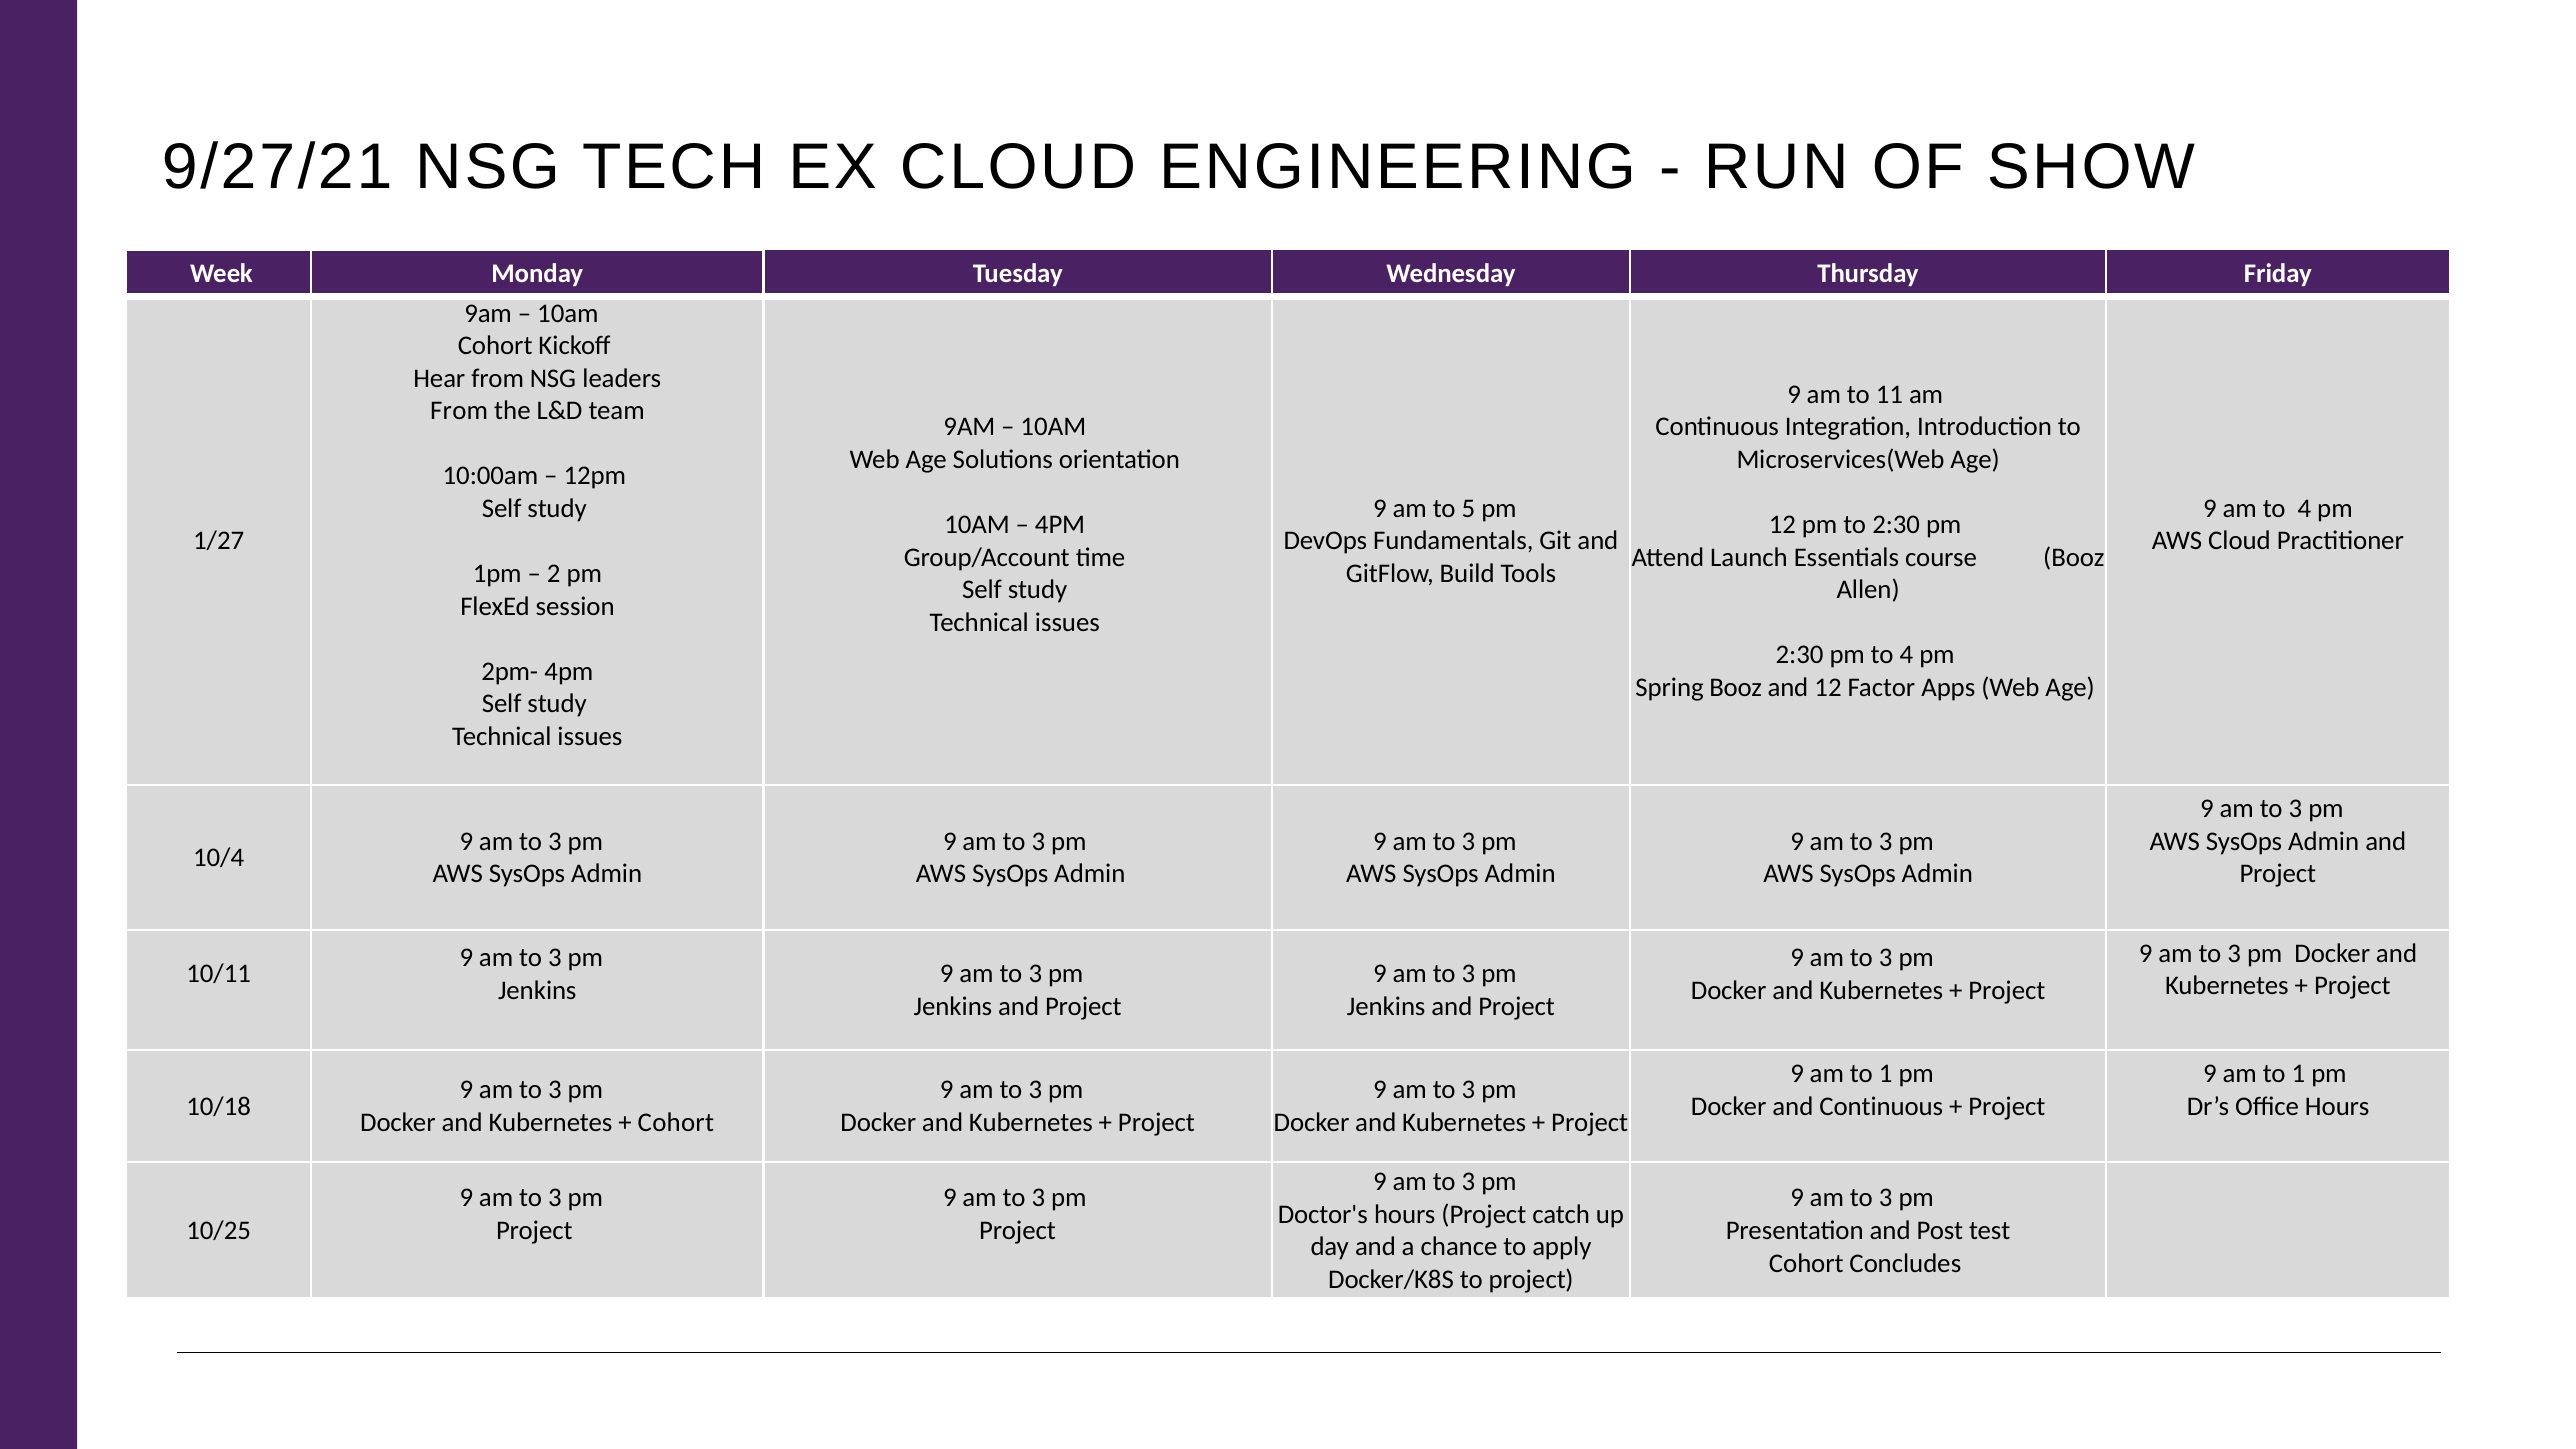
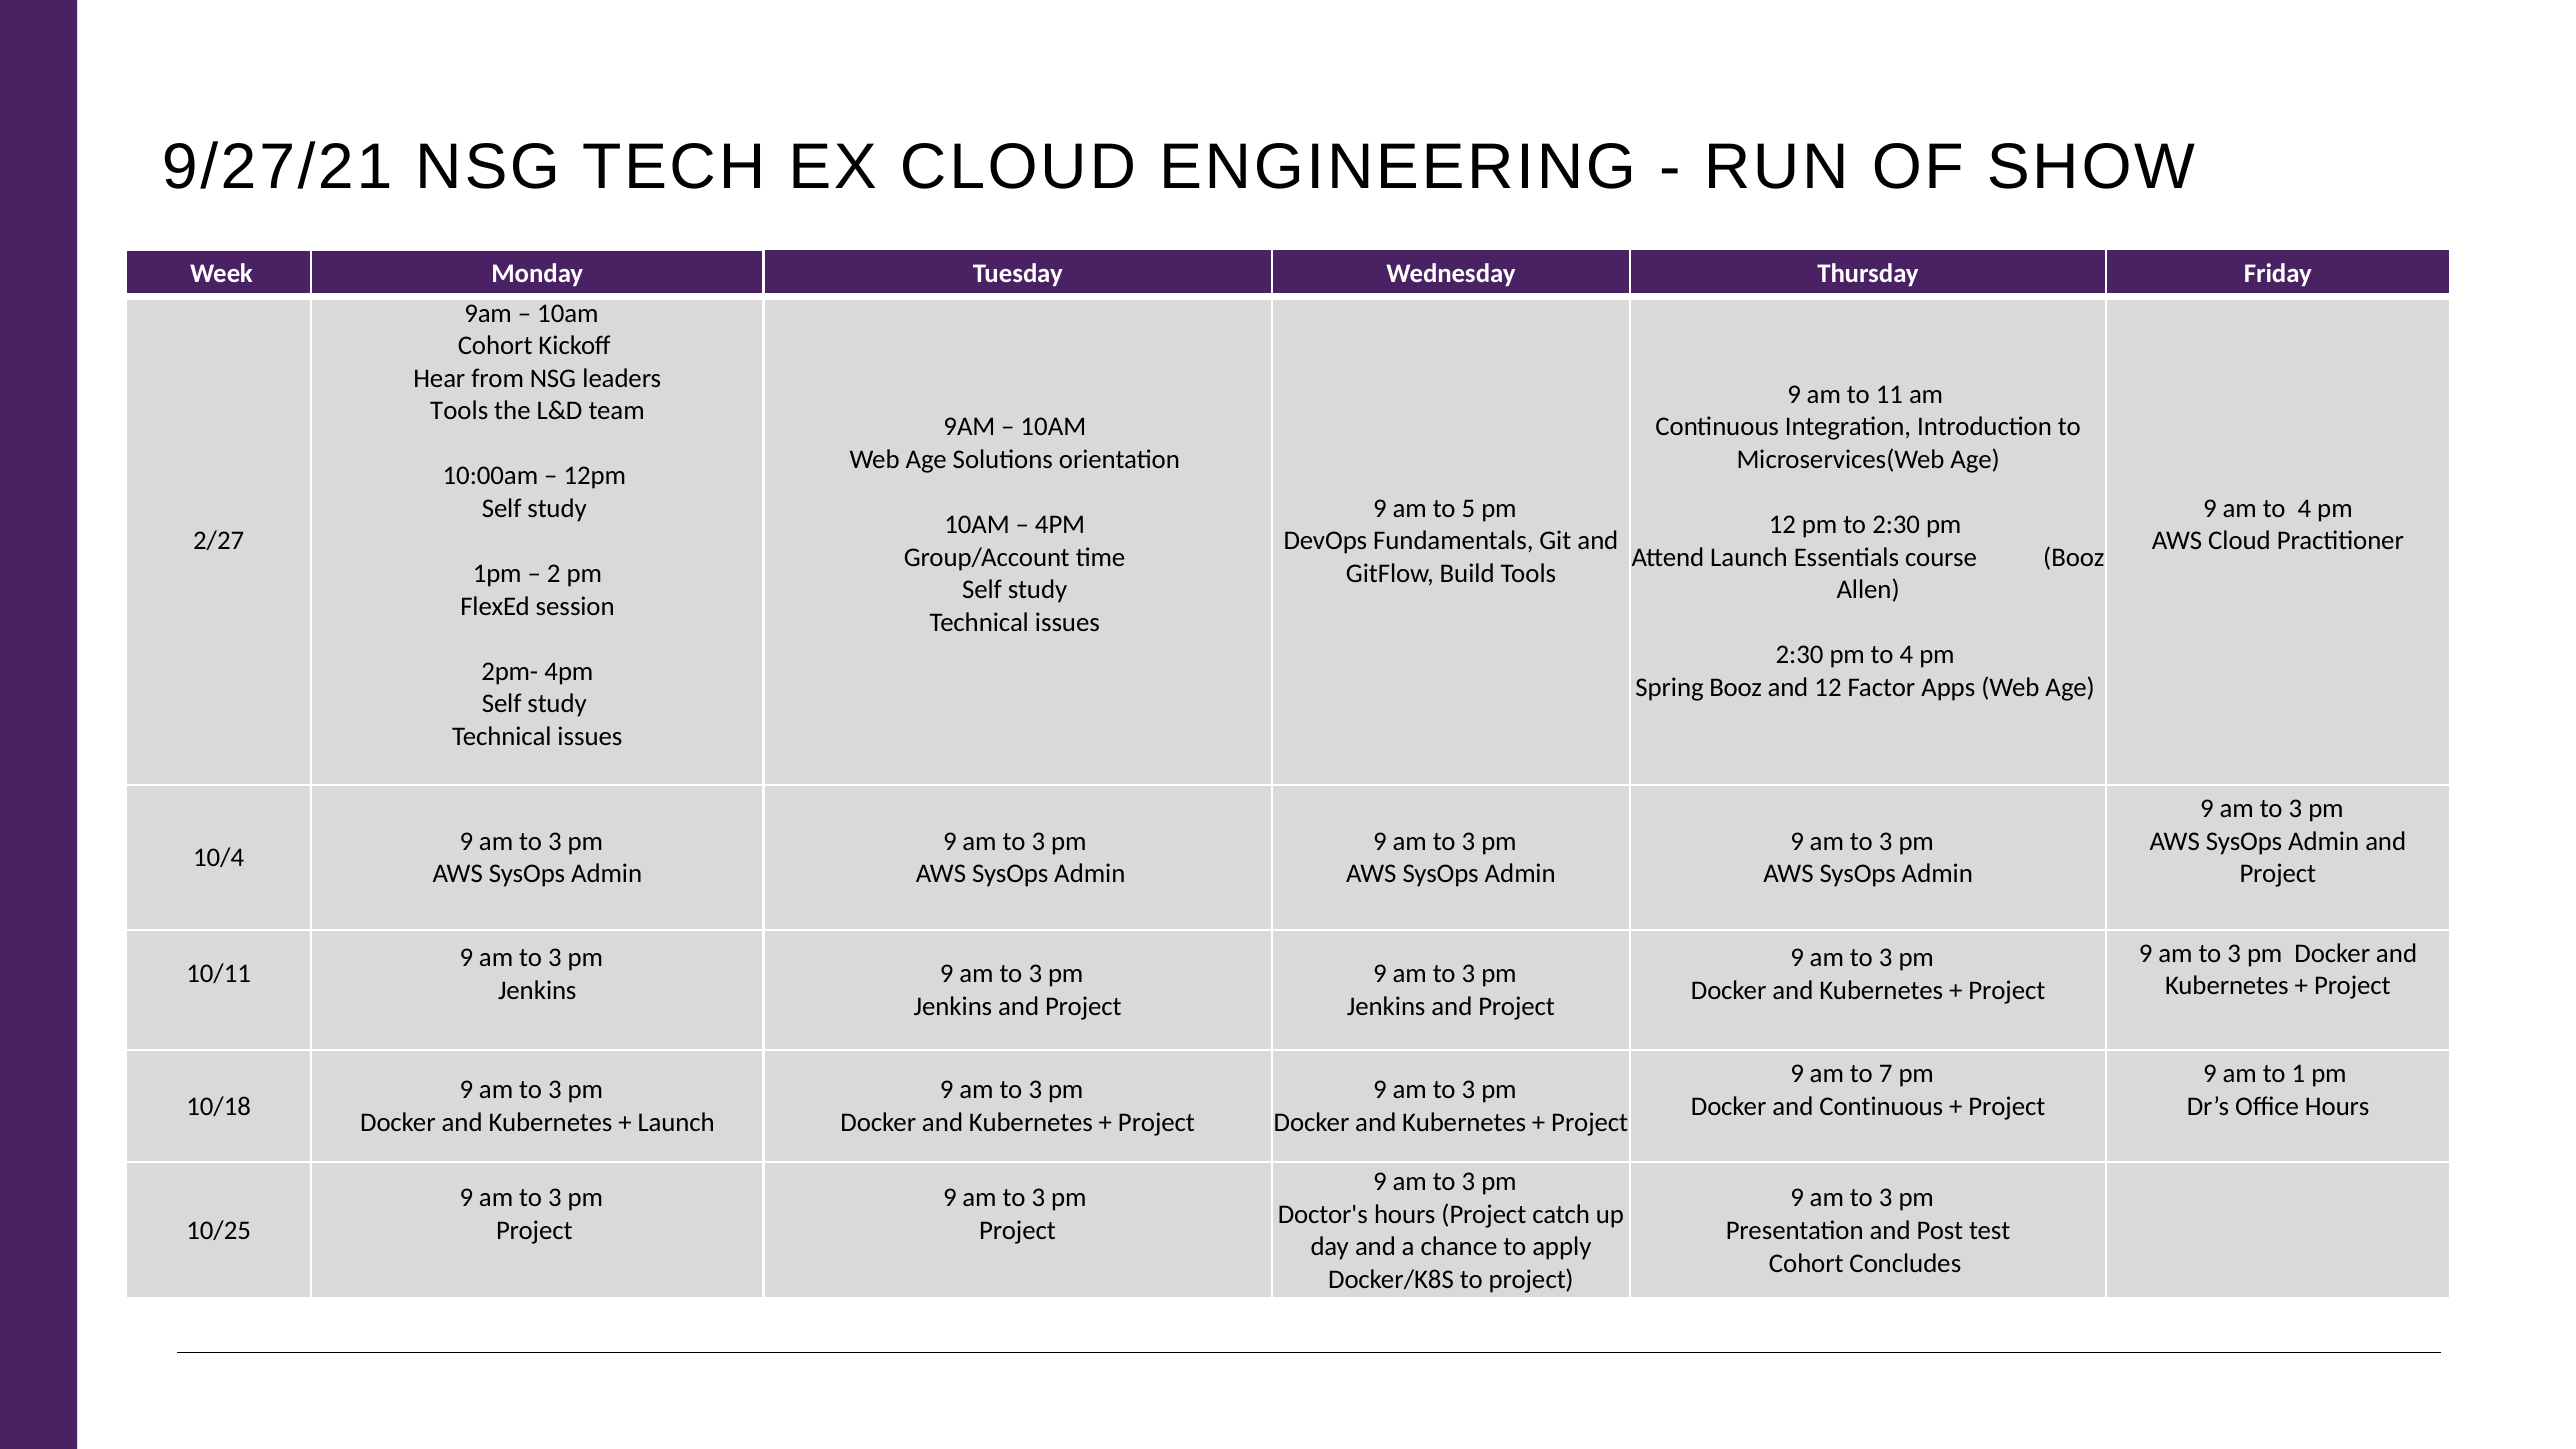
From: From -> Tools (459, 411)
1/27: 1/27 -> 2/27 (219, 541)
1: 1 -> 7 (1886, 1074)
Cohort: Cohort -> Launch (676, 1123)
